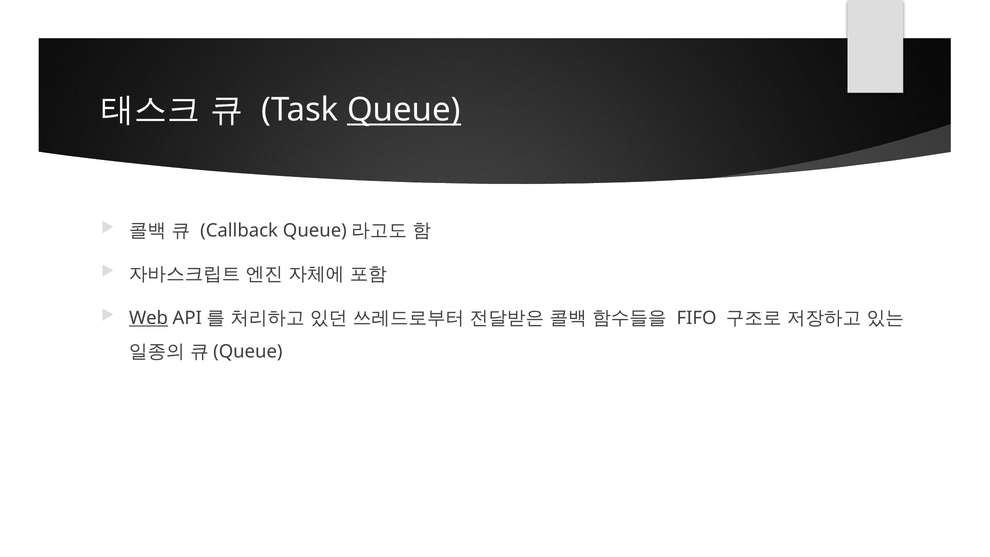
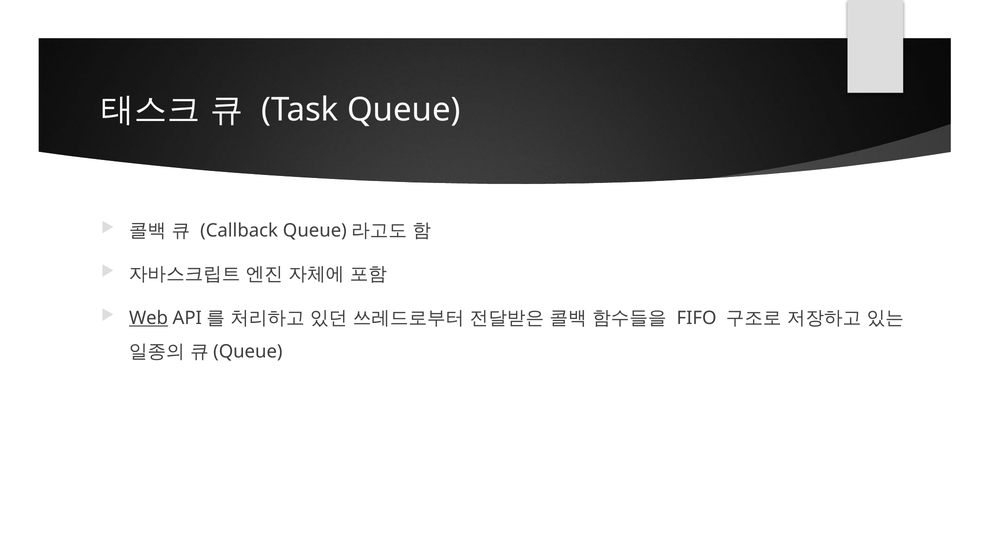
Queue underline: present -> none (404, 110)
